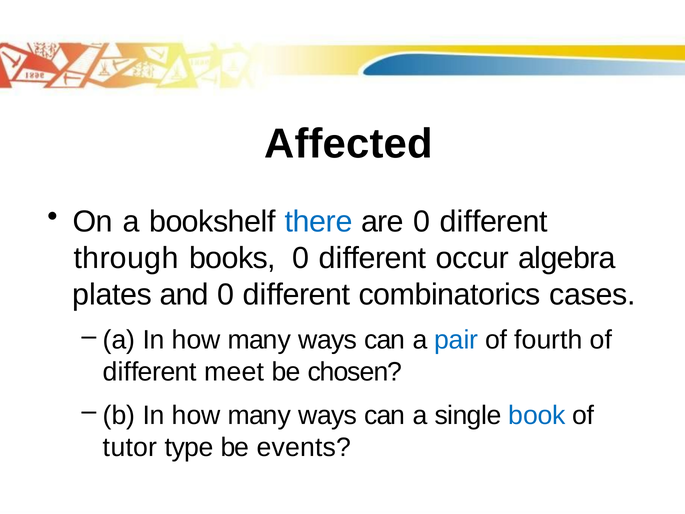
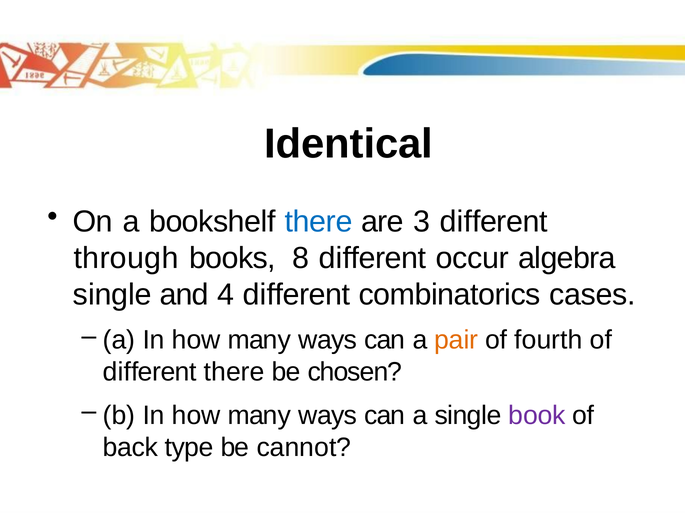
Affected: Affected -> Identical (349, 144)
are 0: 0 -> 3 (422, 221)
books 0: 0 -> 8 (301, 258)
plates: plates -> single (112, 294)
and 0: 0 -> 4 (226, 294)
pair colour: blue -> orange (456, 340)
different meet: meet -> there (234, 372)
book colour: blue -> purple (537, 415)
tutor: tutor -> back (130, 447)
events: events -> cannot (304, 447)
